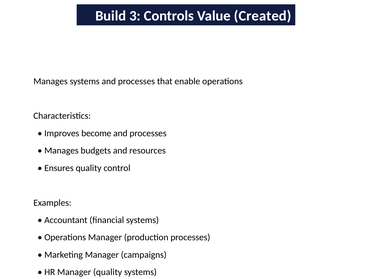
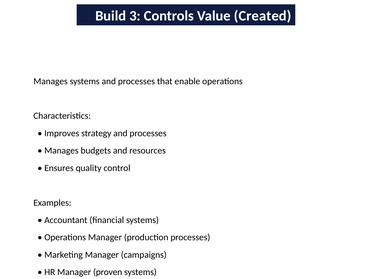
become: become -> strategy (96, 133)
Manager quality: quality -> proven (108, 272)
